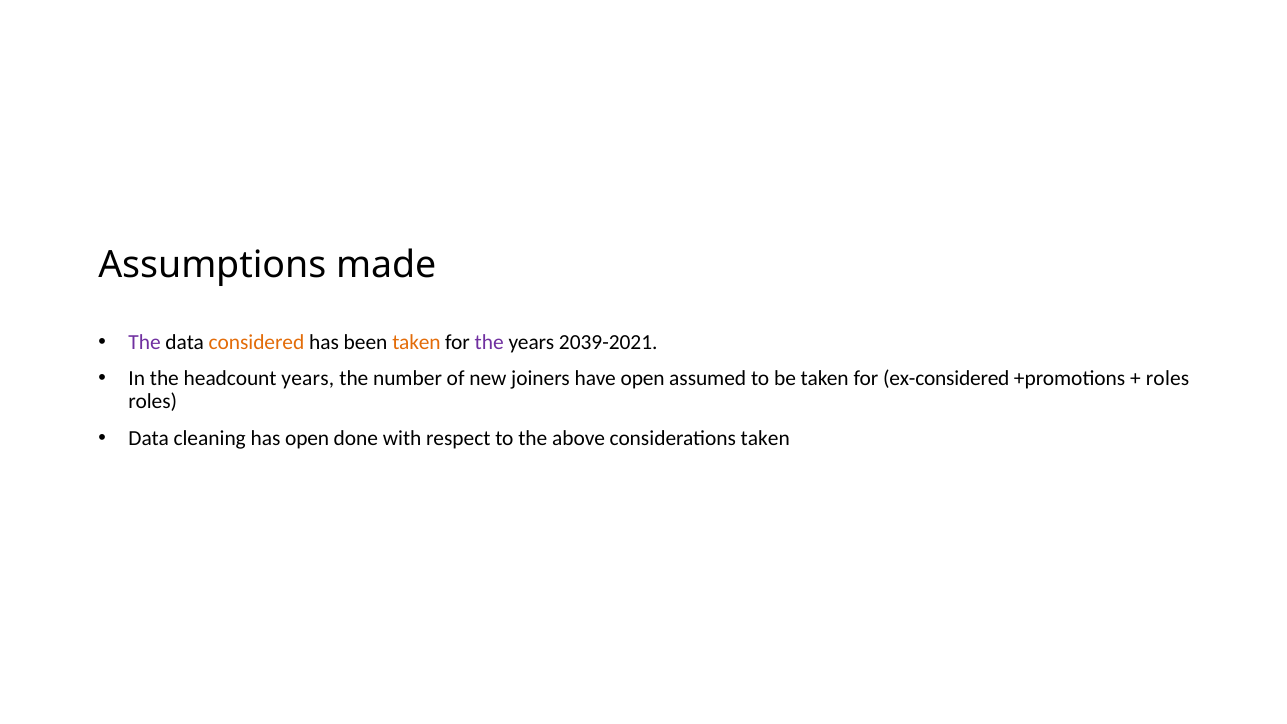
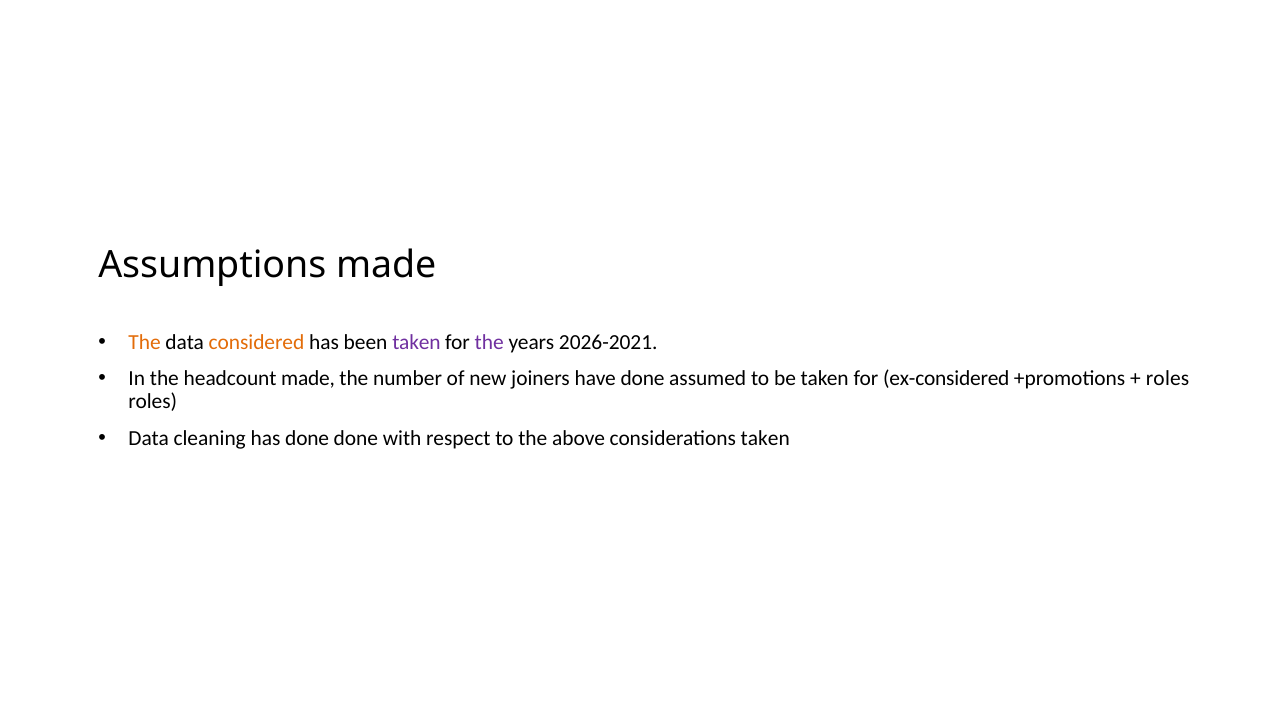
The colour: purple -> orange (145, 342)
taken colour: orange -> purple (416, 342)
2039-2021: 2039-2021 -> 2026-2021 (608, 342)
headcount years: years -> made (308, 379)
have open: open -> done (643, 379)
has open: open -> done (307, 438)
